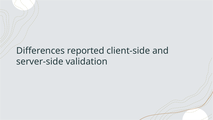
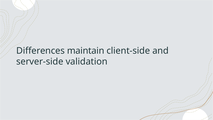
reported: reported -> maintain (86, 51)
